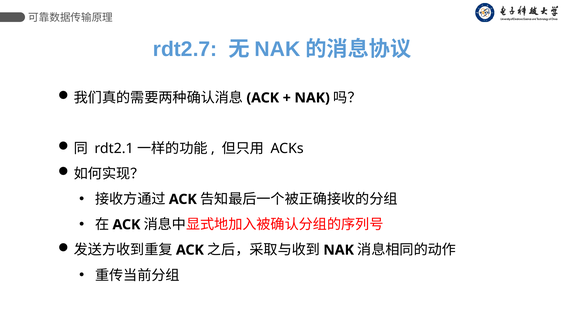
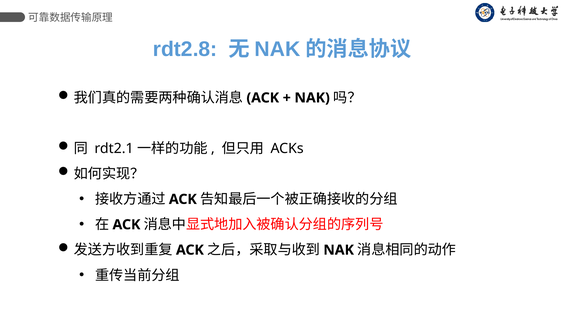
rdt2.7: rdt2.7 -> rdt2.8 (185, 49)
